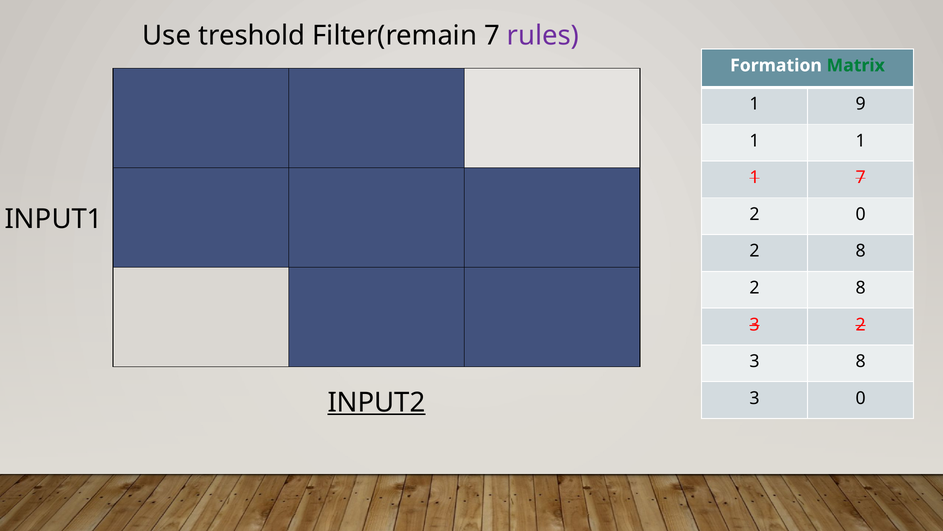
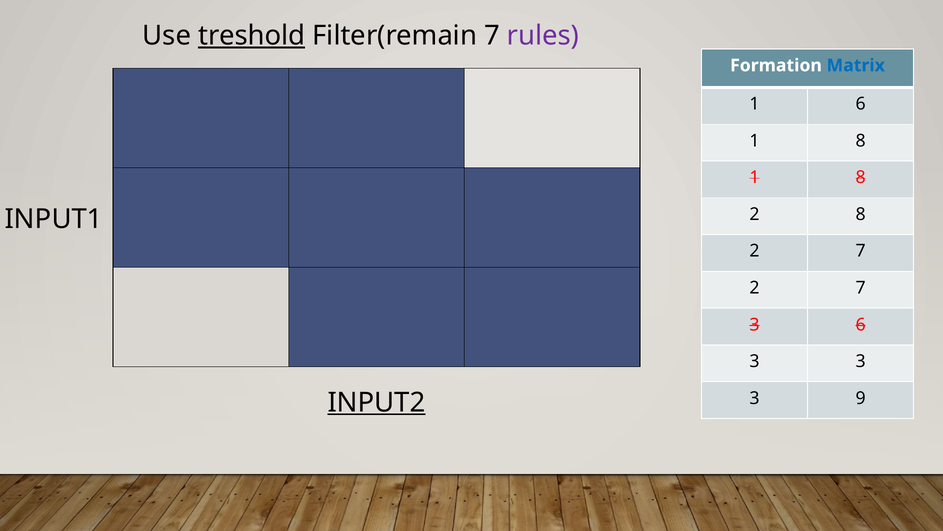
treshold underline: none -> present (252, 36)
Matrix colour: green -> blue (856, 65)
1 9: 9 -> 6 (861, 104)
1: 1 -> 8 (861, 141)
7: 7 -> 8 (861, 177)
2 0: 0 -> 8 (861, 214)
8: 8 -> 7 (861, 251)
8: 8 -> 7 (861, 288)
3 2: 2 -> 6 (861, 324)
8: 8 -> 3 (861, 361)
3 0: 0 -> 9 (861, 398)
